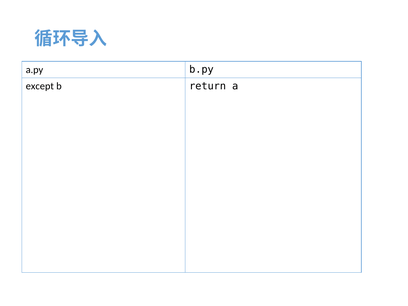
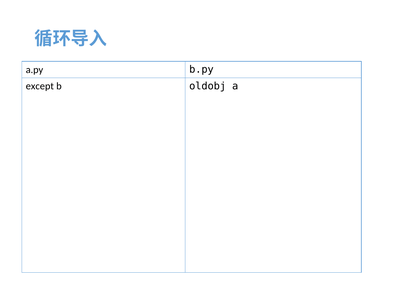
return: return -> oldobj (208, 86)
